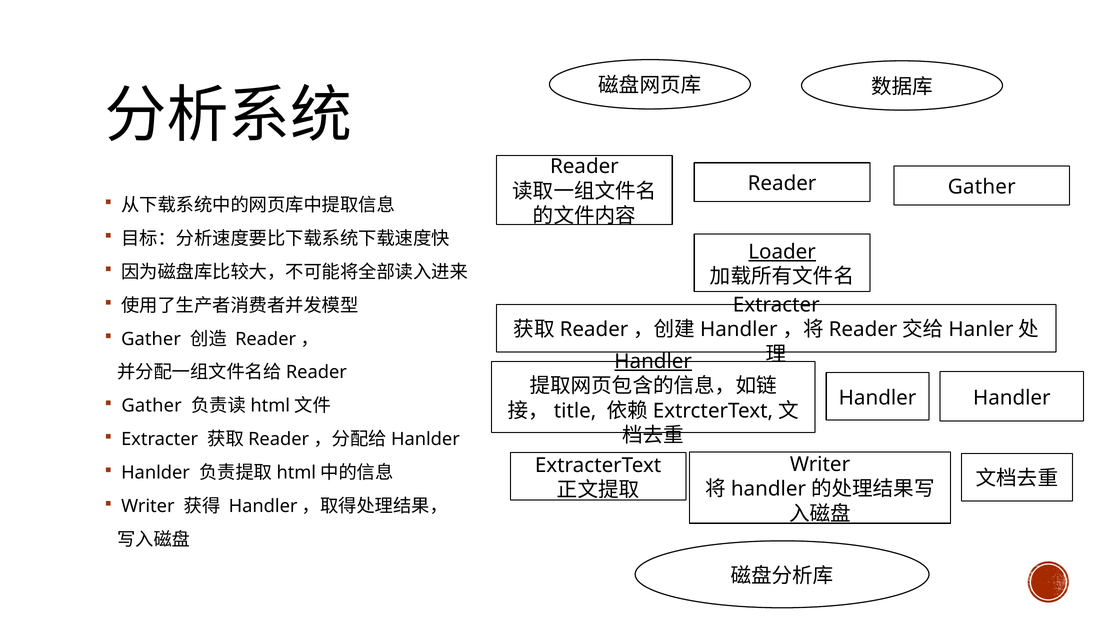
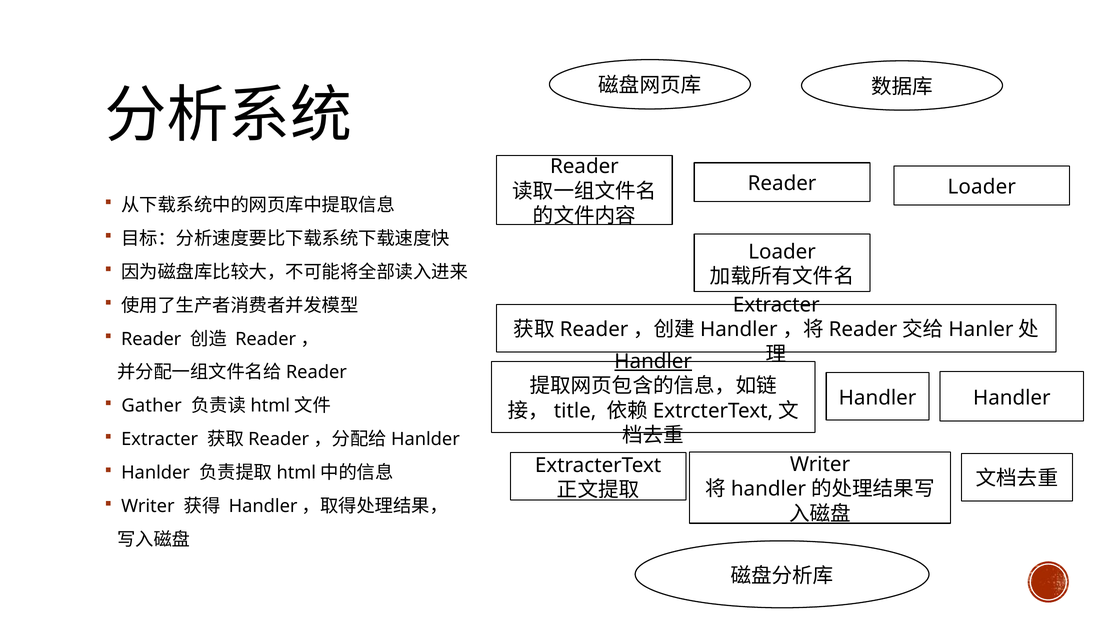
Reader Gather: Gather -> Loader (982, 187)
Loader underline: present -> none (782, 252)
Gather: Gather -> Reader (151, 339)
